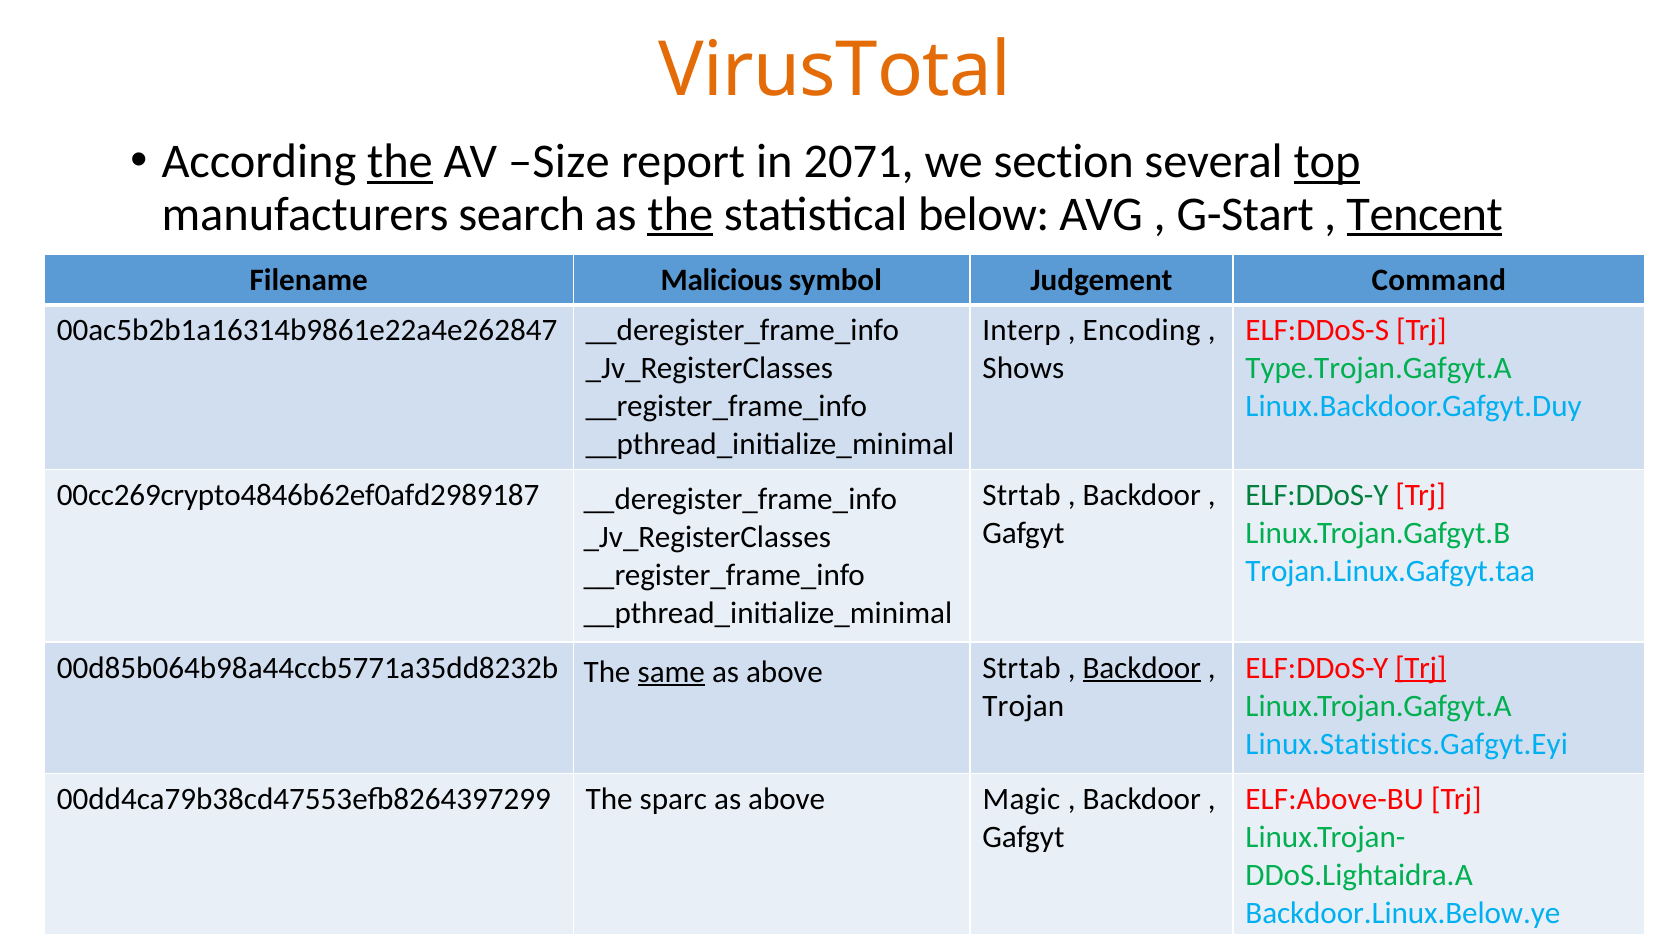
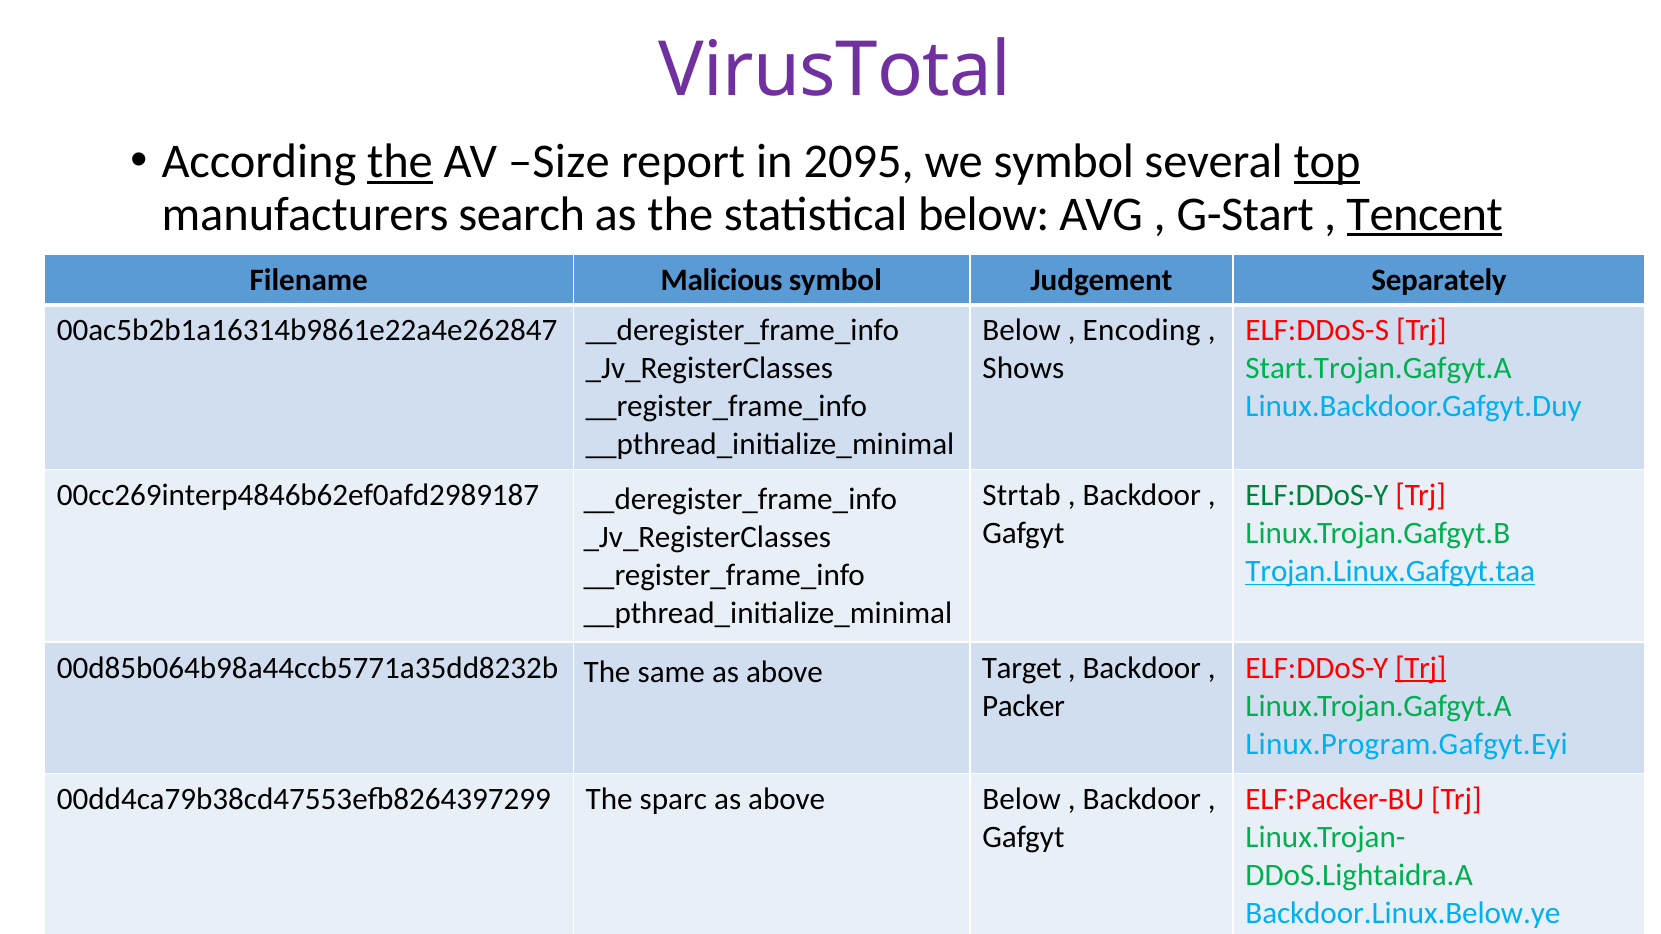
VirusTotal colour: orange -> purple (835, 71)
2071: 2071 -> 2095 (859, 162)
we section: section -> symbol (1064, 162)
the underline: present -> none (680, 214)
Command: Command -> Separately (1439, 280)
Interp: Interp -> Below (1022, 331)
Type.Trojan.Gafgyt.A: Type.Trojan.Gafgyt.A -> Start.Trojan.Gafgyt.A (1379, 369)
00cc269crypto4846b62ef0afd2989187: 00cc269crypto4846b62ef0afd2989187 -> 00cc269interp4846b62ef0afd2989187 (298, 495)
Trojan.Linux.Gafgyt.taa underline: none -> present (1390, 571)
same underline: present -> none (671, 672)
above Strtab: Strtab -> Target (1022, 668)
Backdoor underline: present -> none (1142, 668)
Trojan: Trojan -> Packer (1024, 706)
Linux.Statistics.Gafgyt.Eyi: Linux.Statistics.Gafgyt.Eyi -> Linux.Program.Gafgyt.Eyi (1407, 744)
above Magic: Magic -> Below (1022, 800)
ELF:Above-BU: ELF:Above-BU -> ELF:Packer-BU (1335, 800)
